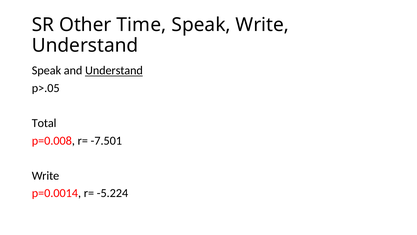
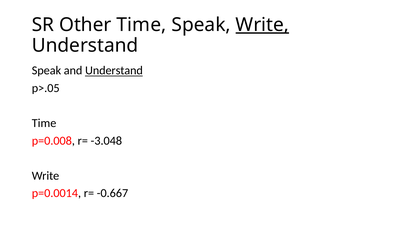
Write underline: none -> present (262, 25)
Total: Total -> Time (44, 123)
-7.501: -7.501 -> -3.048 (106, 140)
-5.224: -5.224 -> -0.667 (112, 193)
